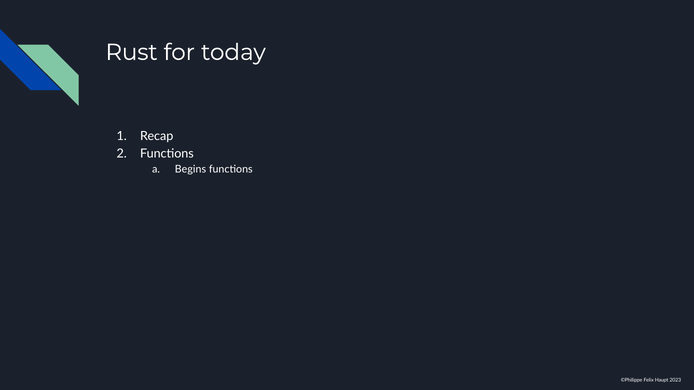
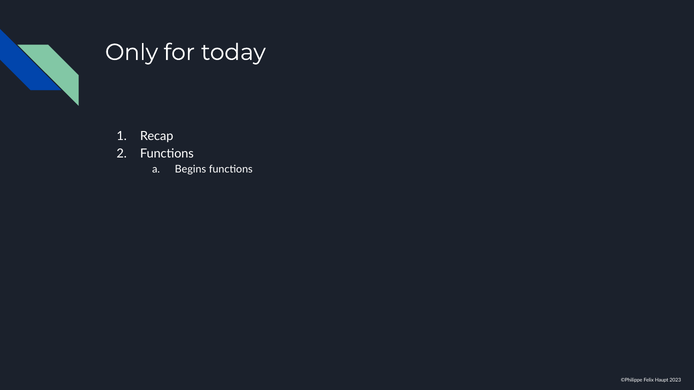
Rust: Rust -> Only (132, 52)
